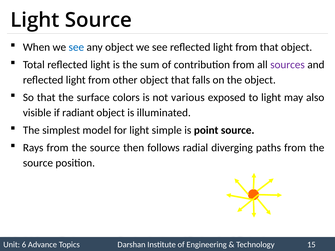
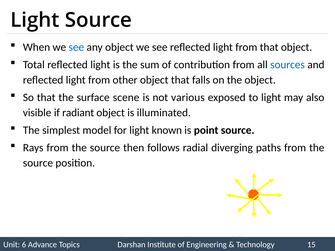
sources colour: purple -> blue (288, 65)
colors: colors -> scene (126, 98)
simple: simple -> known (167, 130)
